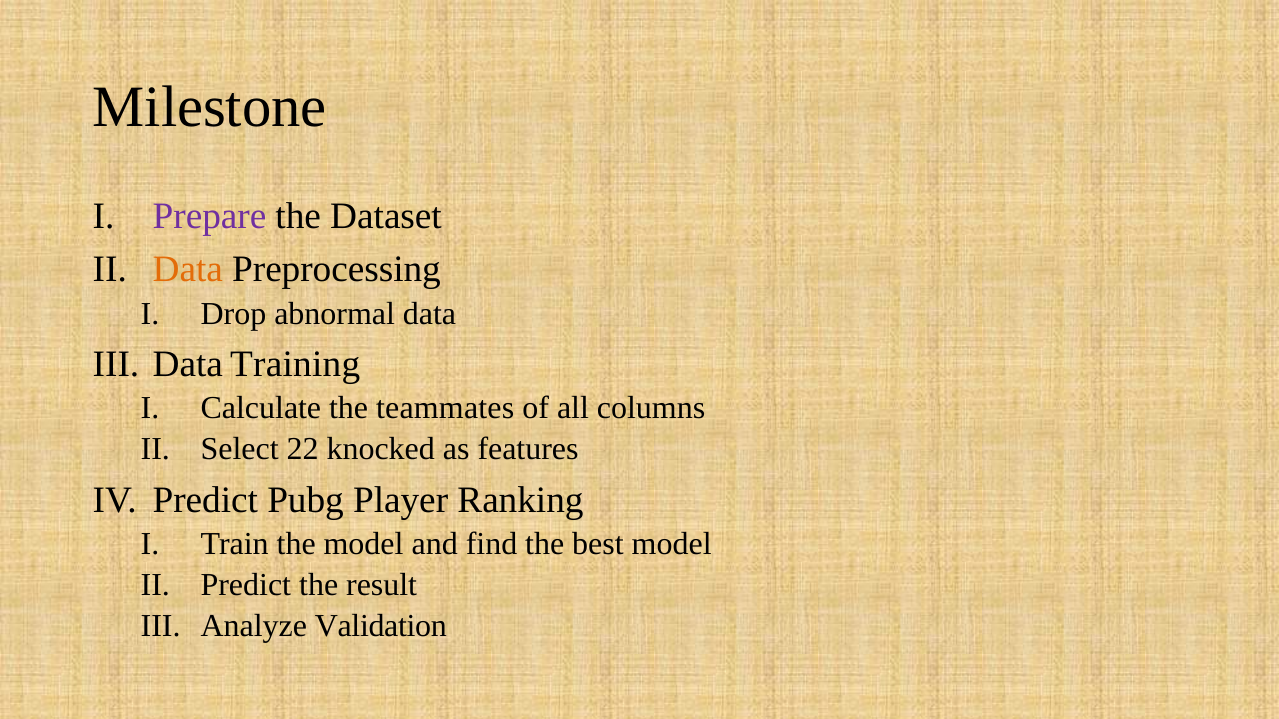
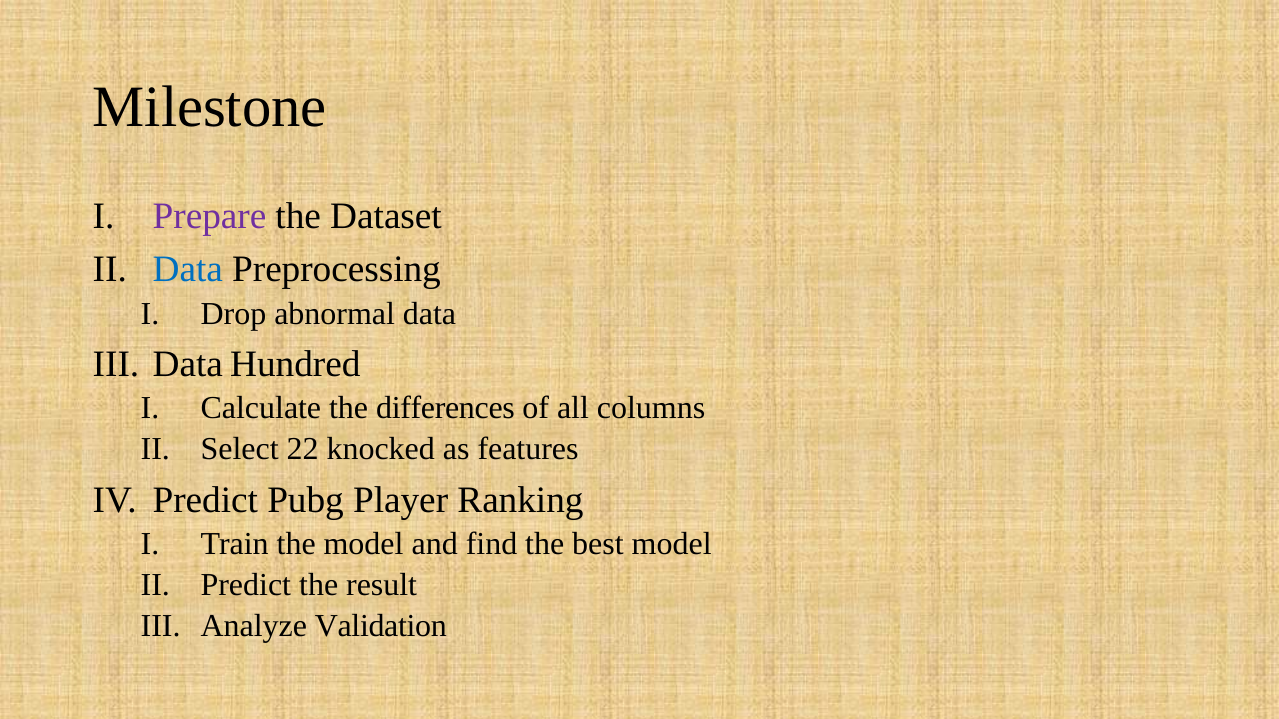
Data colour: orange -> blue (188, 270)
Training: Training -> Hundred (295, 364)
teammates: teammates -> differences (445, 408)
